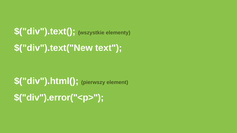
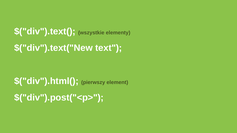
$("div").error("<p>: $("div").error("<p> -> $("div").post("<p> (59, 98)
